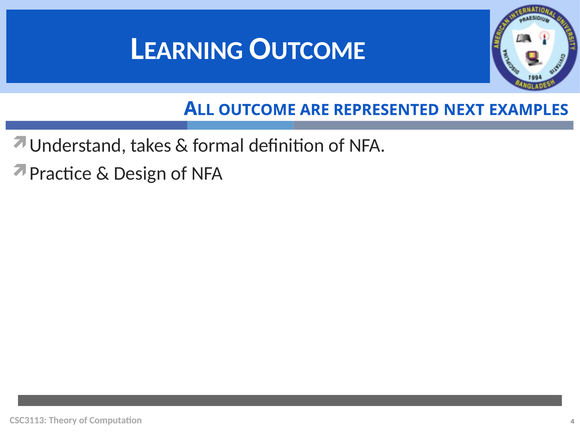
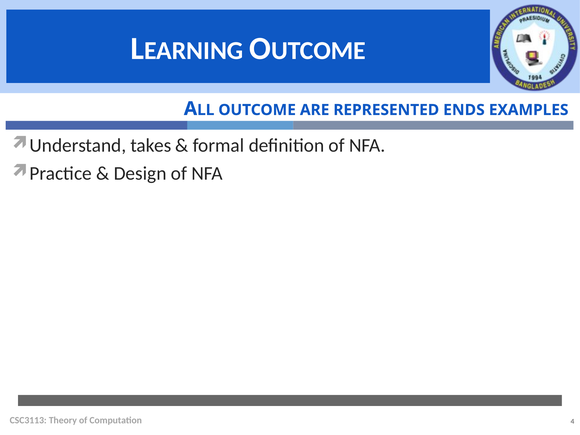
NEXT: NEXT -> ENDS (464, 110)
